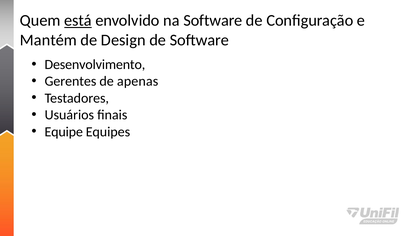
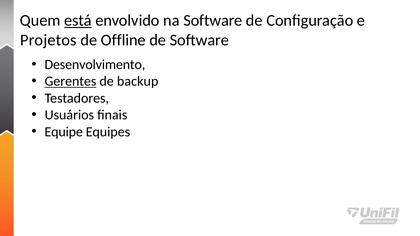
Mantém: Mantém -> Projetos (48, 40)
Design: Design -> Offline (123, 40)
Gerentes underline: none -> present (70, 81)
apenas: apenas -> backup (138, 81)
